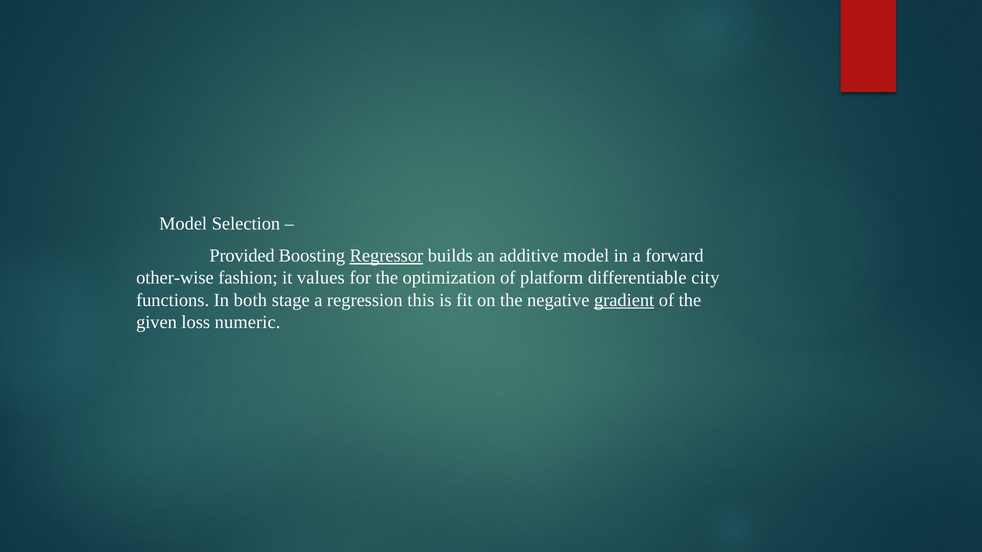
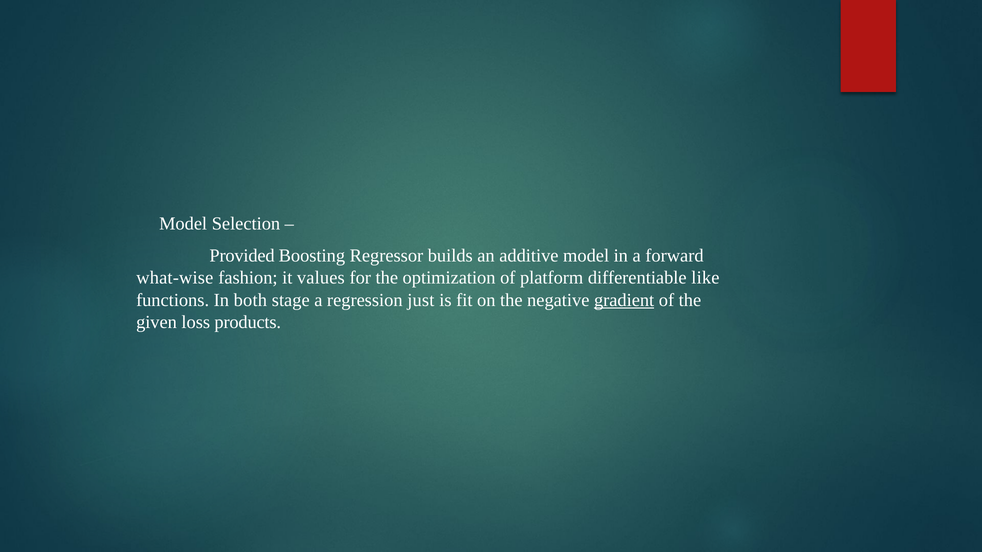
Regressor underline: present -> none (386, 256)
other-wise: other-wise -> what-wise (175, 278)
city: city -> like (705, 278)
this: this -> just (421, 300)
numeric: numeric -> products (248, 322)
